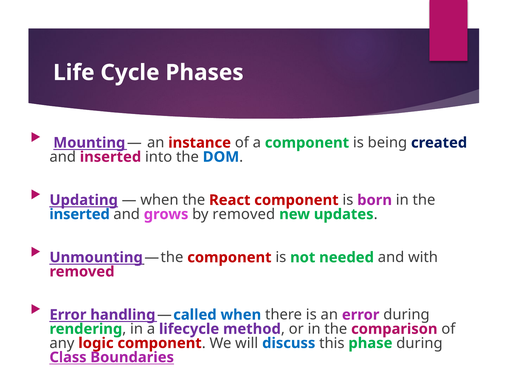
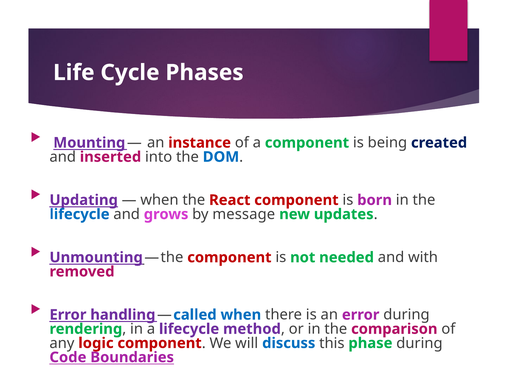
inserted: inserted -> lifecycle (80, 214)
by removed: removed -> message (244, 214)
Class: Class -> Code (68, 358)
